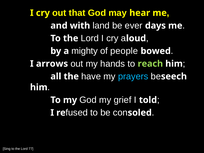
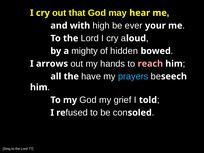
land: land -> high (101, 26)
days: days -> your (155, 26)
people: people -> hidden (124, 51)
reach colour: light green -> pink (150, 64)
